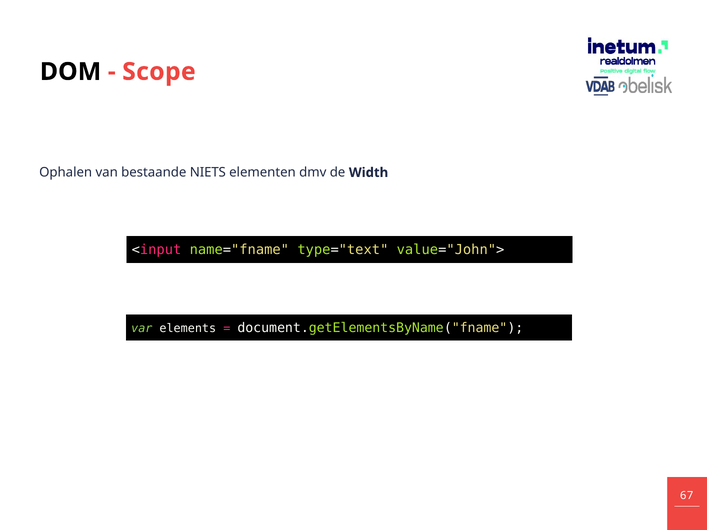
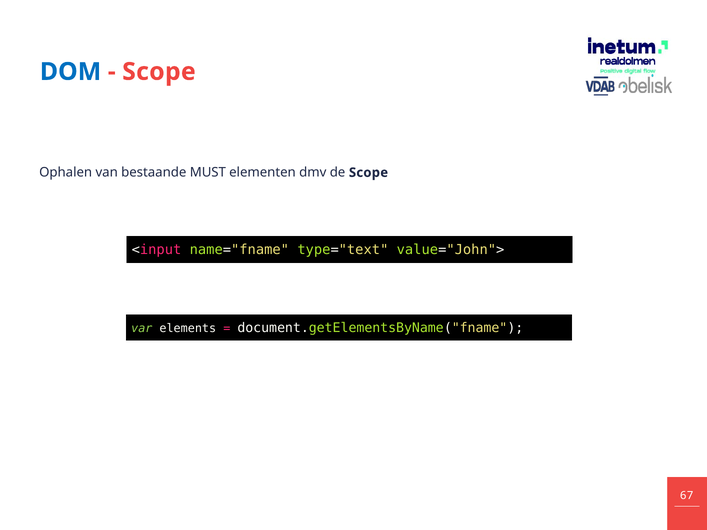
DOM colour: black -> blue (70, 72)
NIETS: NIETS -> MUST (208, 173)
de Width: Width -> Scope (368, 173)
